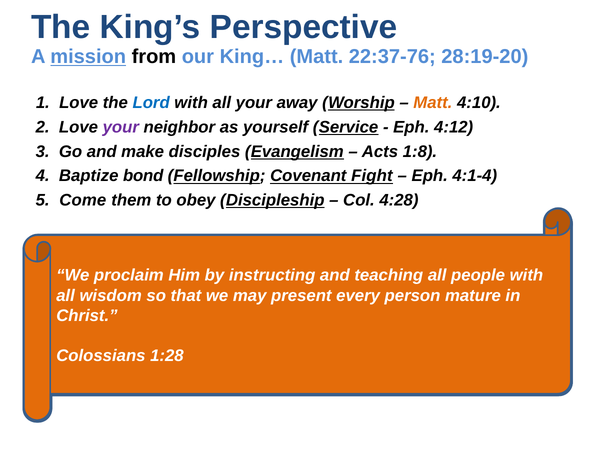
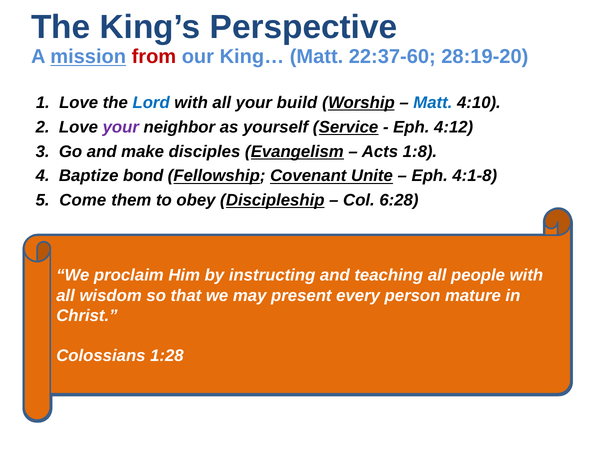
from colour: black -> red (154, 57)
22:37-76: 22:37-76 -> 22:37-60 (392, 57)
your away: away -> build (297, 103)
Matt colour: orange -> blue (433, 103)
Fight: Fight -> Unite (372, 176)
4:1-4: 4:1-4 -> 4:1-8 (475, 176)
4:28: 4:28 -> 6:28 (399, 200)
